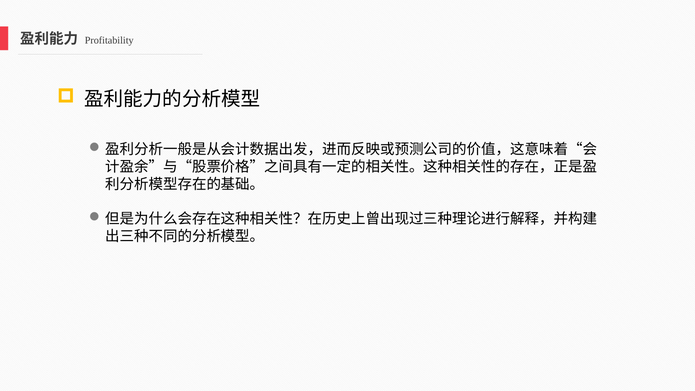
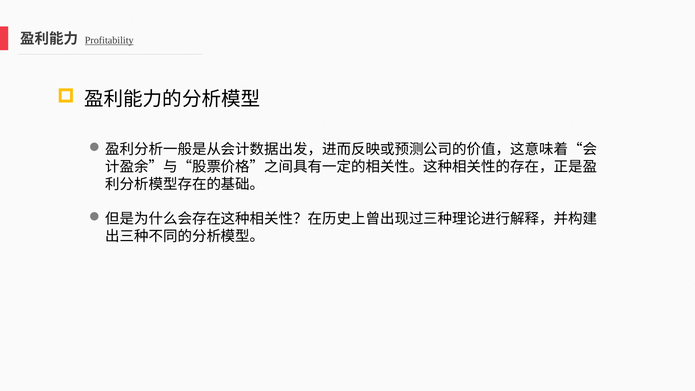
Profitability underline: none -> present (109, 40)
